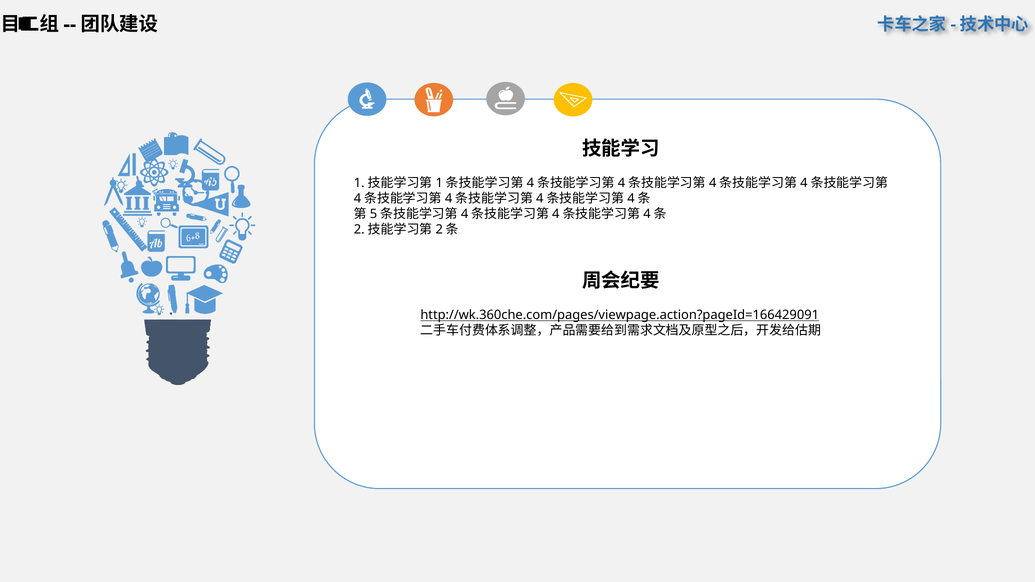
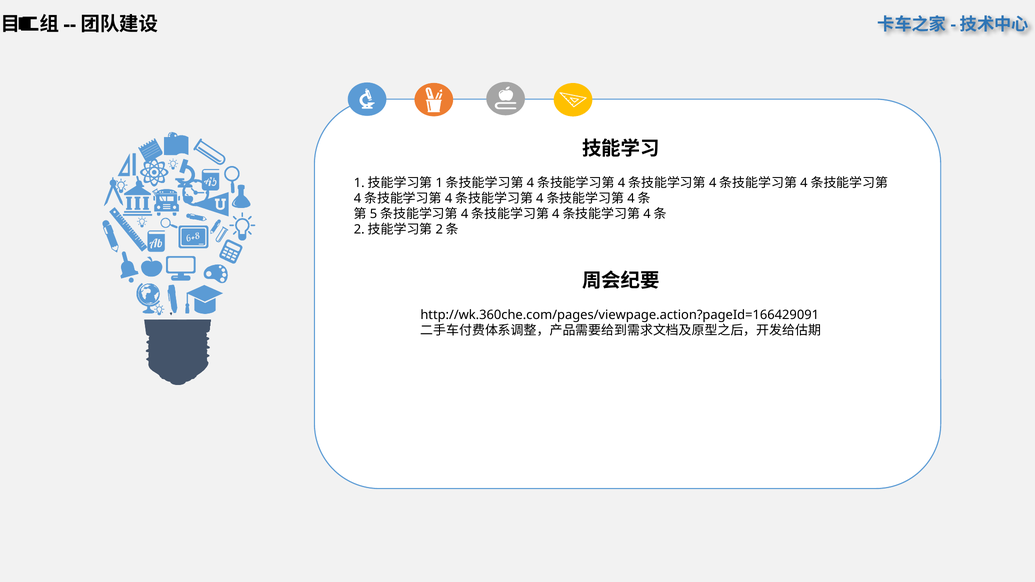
http://wk.360che.com/pages/viewpage.action?pageId=166429091 underline: present -> none (620, 315)
